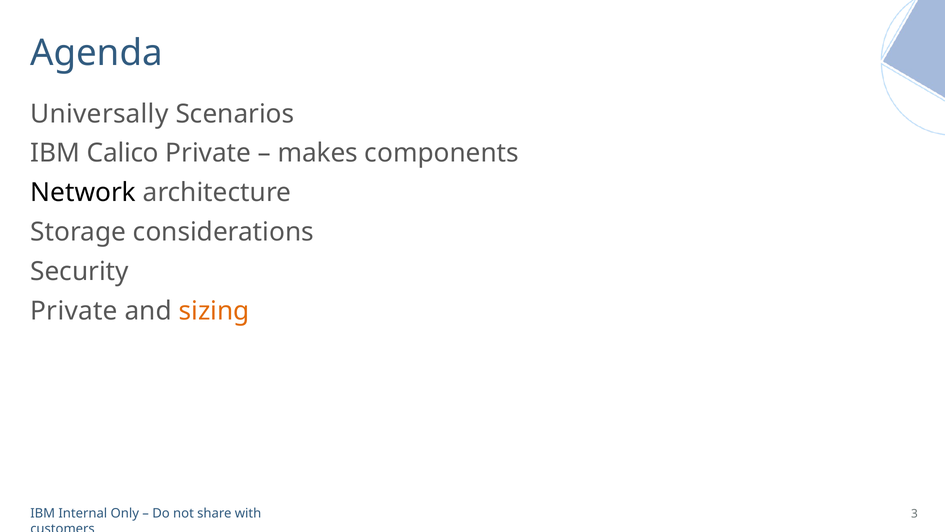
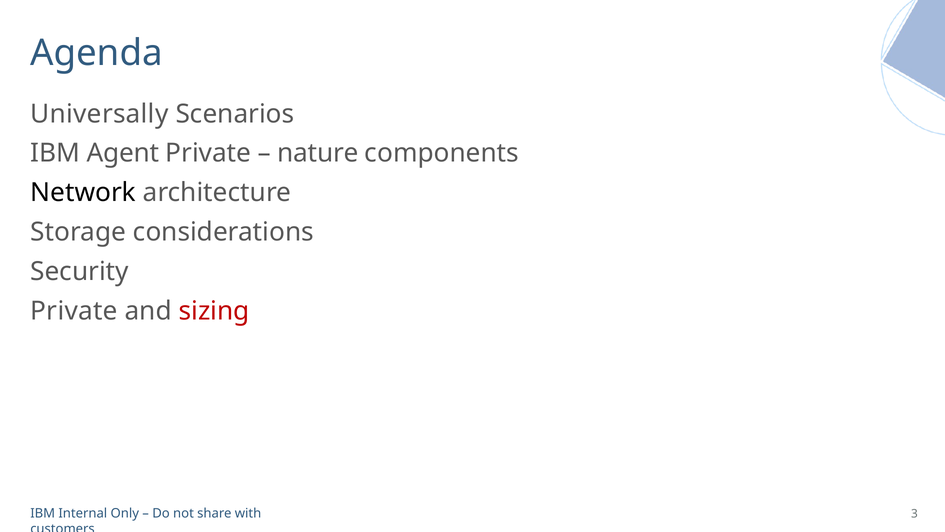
Calico: Calico -> Agent (123, 153)
makes: makes -> nature (318, 153)
sizing colour: orange -> red (214, 311)
